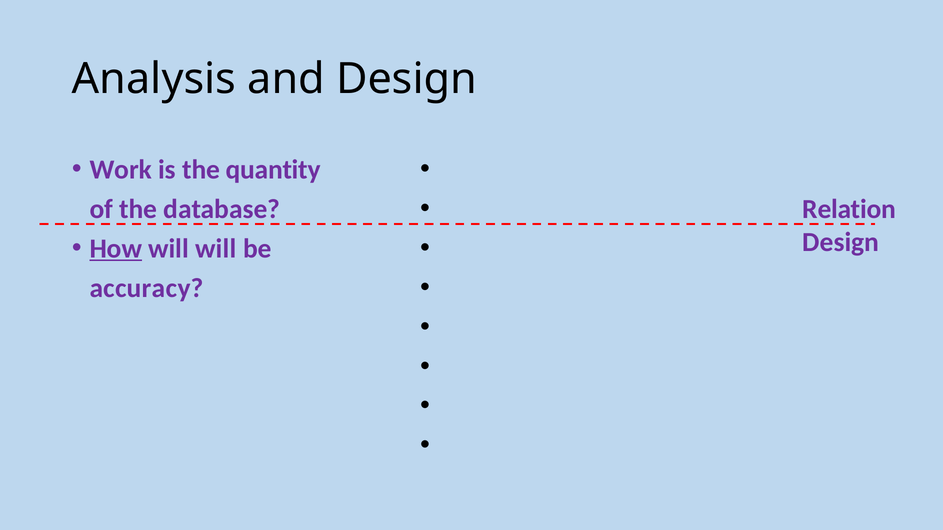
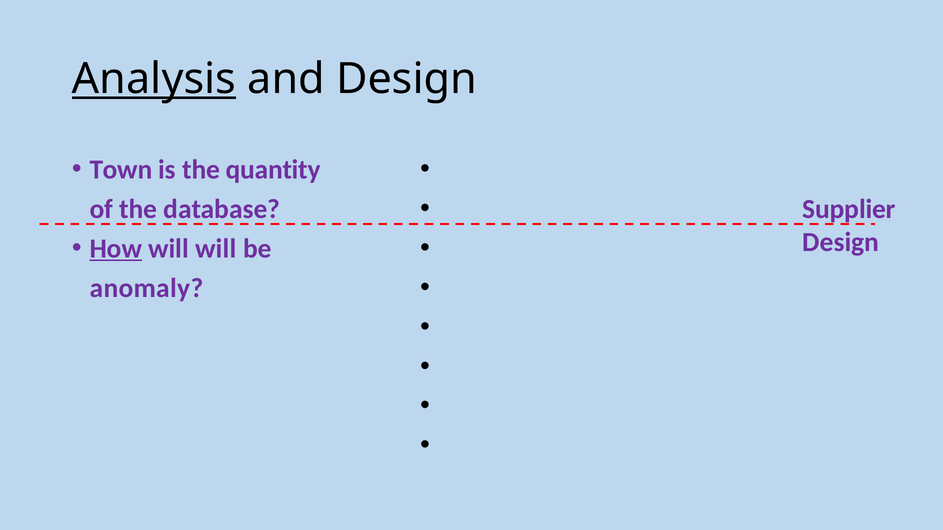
Analysis underline: none -> present (154, 79)
Work: Work -> Town (121, 170)
Relation: Relation -> Supplier (849, 209)
accuracy: accuracy -> anomaly (147, 288)
